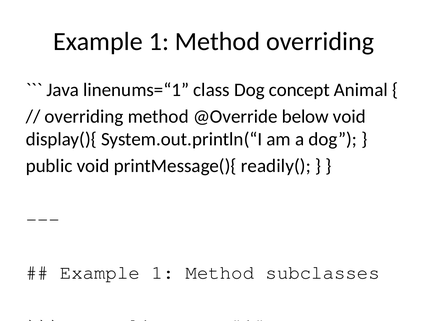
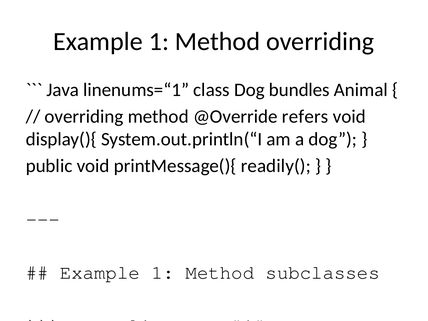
concept: concept -> bundles (299, 90)
below: below -> refers (305, 116)
